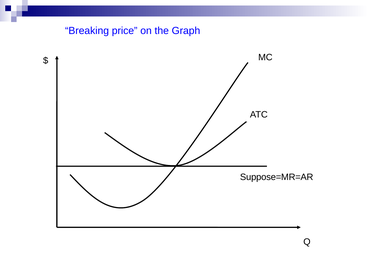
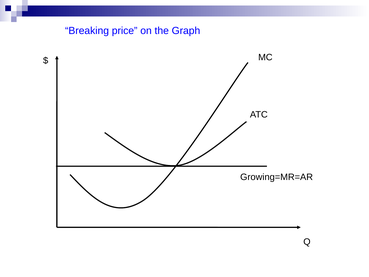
Suppose=MR=AR: Suppose=MR=AR -> Growing=MR=AR (277, 177)
